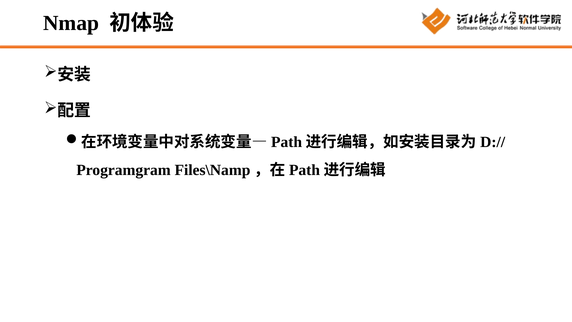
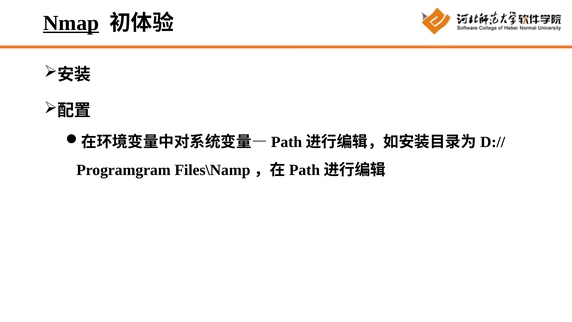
Nmap underline: none -> present (71, 23)
